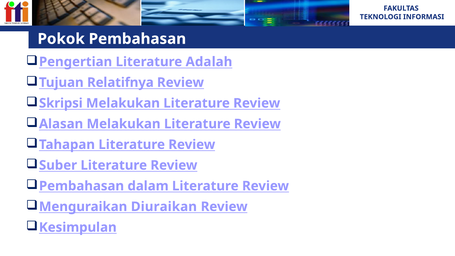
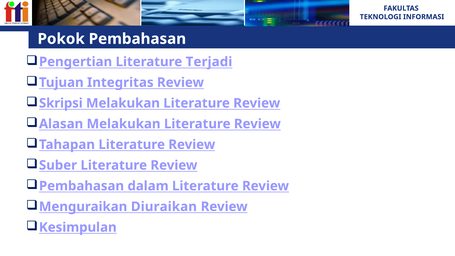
Adalah: Adalah -> Terjadi (209, 62)
Relatifnya: Relatifnya -> Integritas (120, 82)
